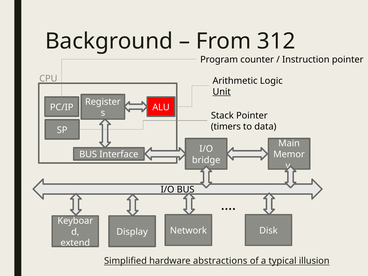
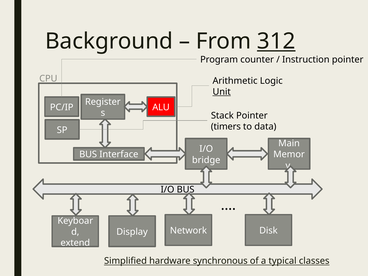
312 underline: none -> present (276, 41)
abstractions: abstractions -> synchronous (220, 261)
illusion: illusion -> classes (314, 261)
